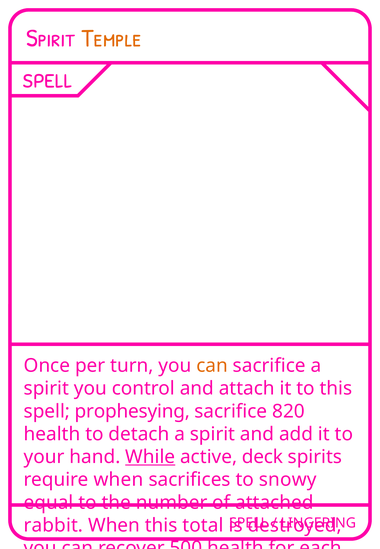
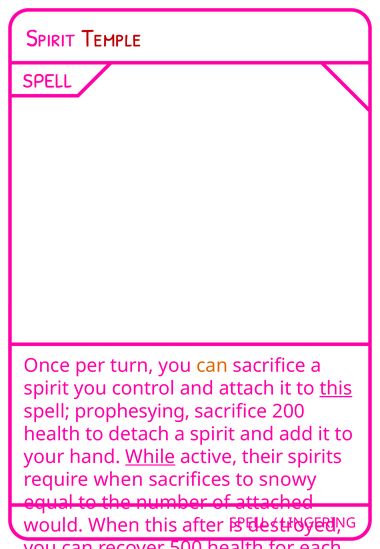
Temple colour: orange -> red (112, 38)
this underline: none -> present (336, 388)
820: 820 -> 200 (288, 411)
deck: deck -> their (263, 457)
rabbit: rabbit -> would (53, 525)
total: total -> after (203, 525)
